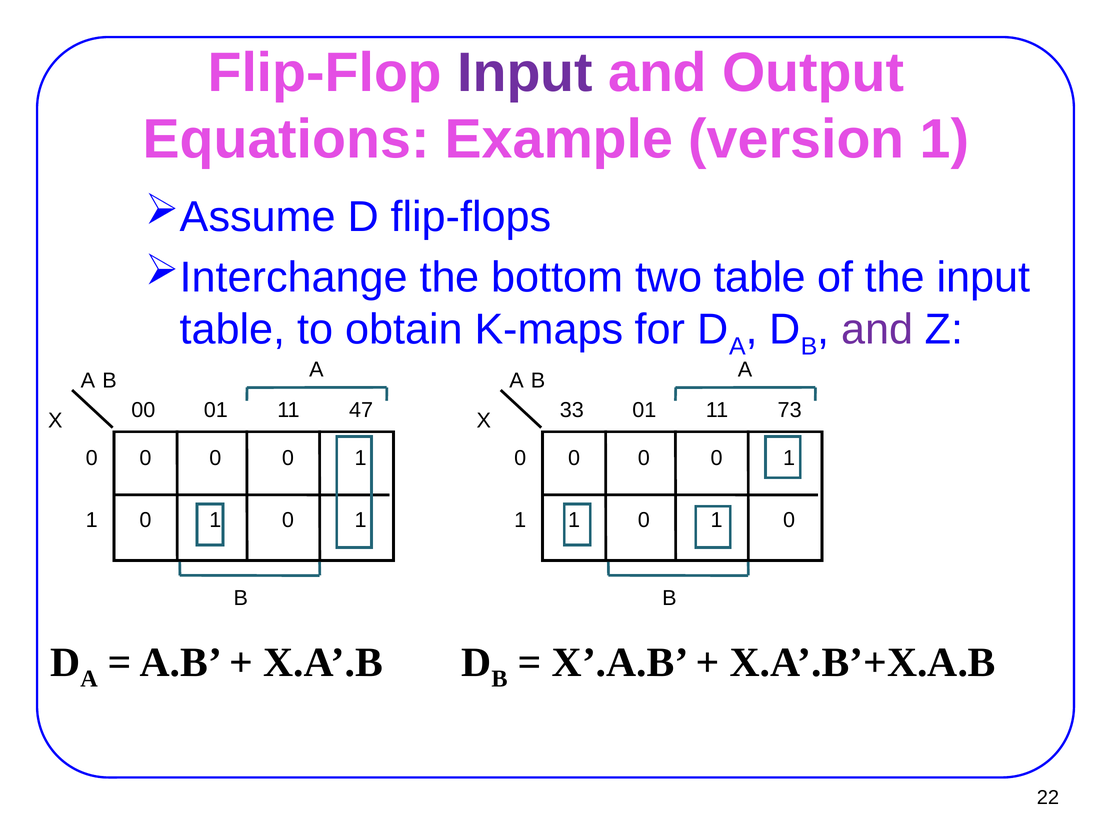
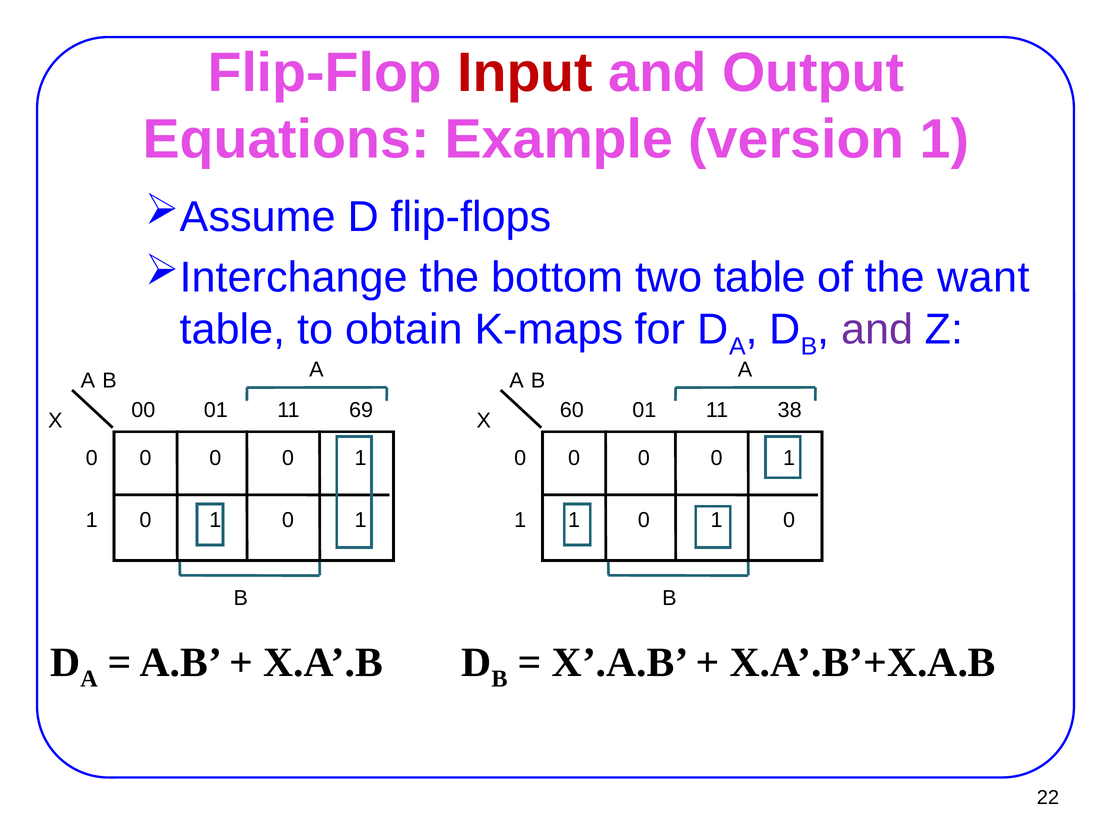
Input colour: purple -> red (525, 73)
the input: input -> want (983, 278)
47: 47 -> 69 (361, 410)
33: 33 -> 60 (572, 410)
73: 73 -> 38 (790, 410)
